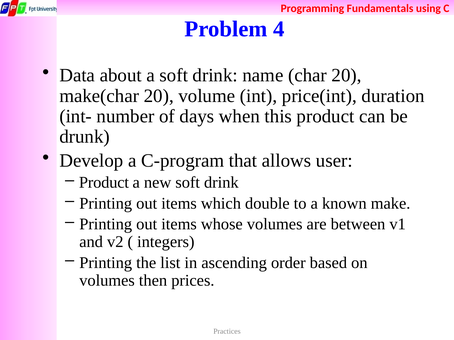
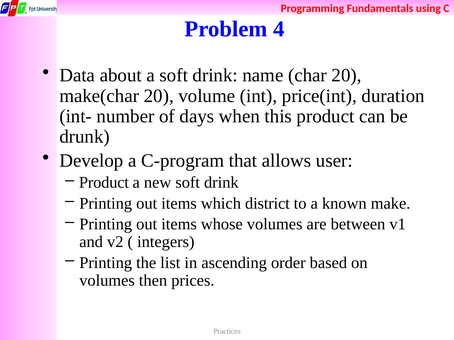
double: double -> district (267, 204)
